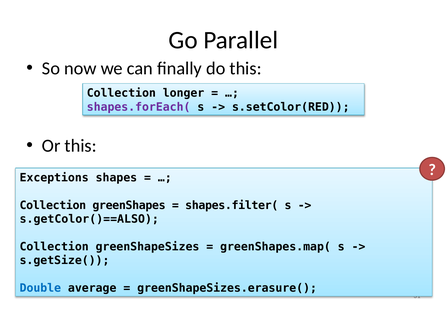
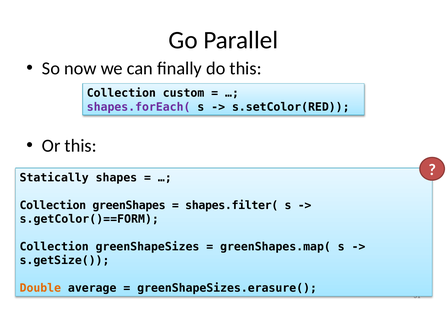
longer: longer -> custom (184, 93)
Exceptions: Exceptions -> Statically (54, 177)
s.getColor()==ALSO: s.getColor()==ALSO -> s.getColor()==FORM (89, 219)
Double colour: blue -> orange (40, 288)
